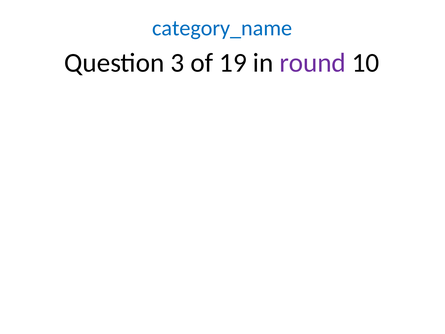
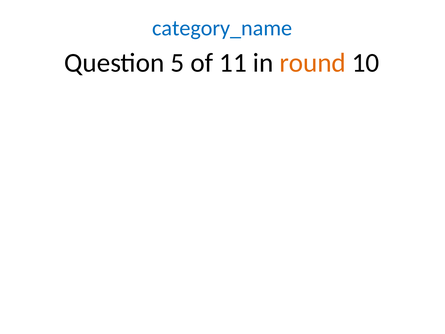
3: 3 -> 5 (177, 63)
19: 19 -> 11 (233, 63)
round colour: purple -> orange (313, 63)
